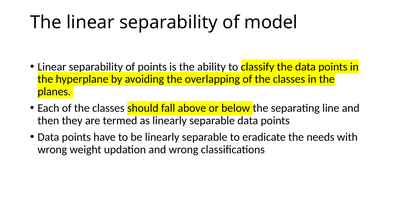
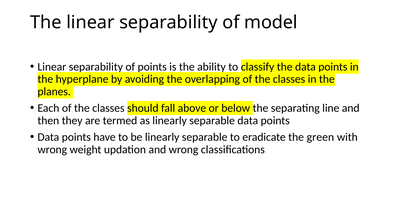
needs: needs -> green (320, 137)
